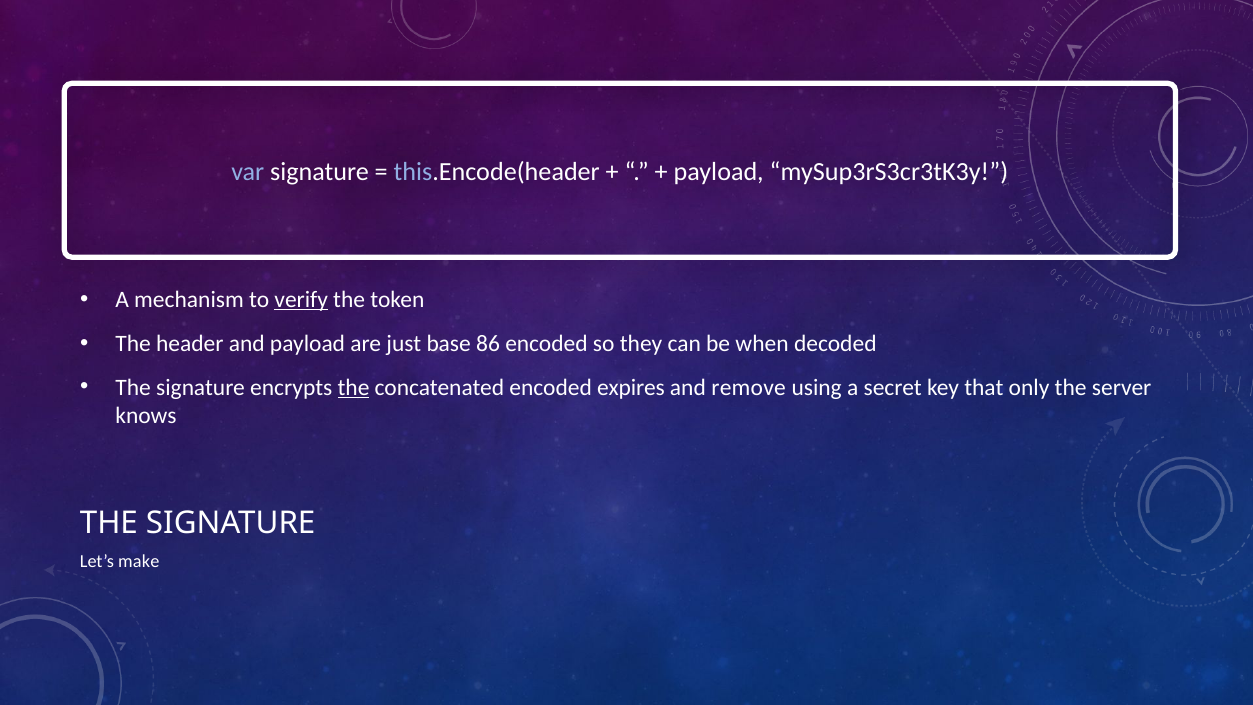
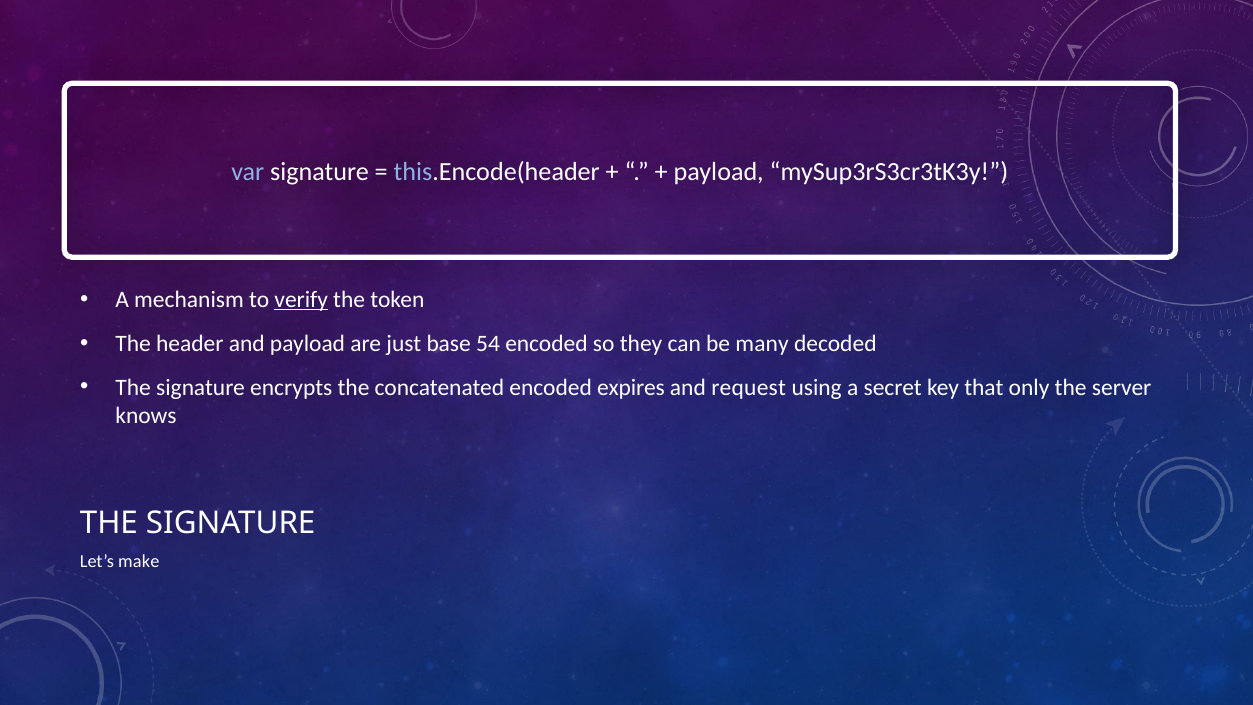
86: 86 -> 54 (488, 343)
when: when -> many (762, 343)
the underline: present -> none (354, 387)
remove: remove -> request (749, 387)
